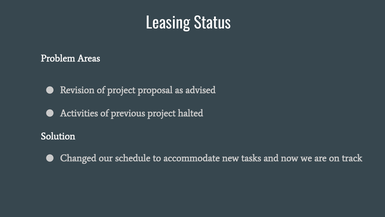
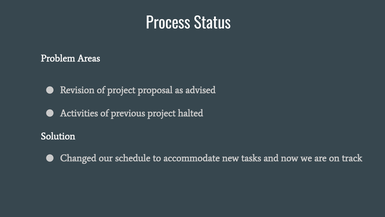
Leasing: Leasing -> Process (168, 23)
